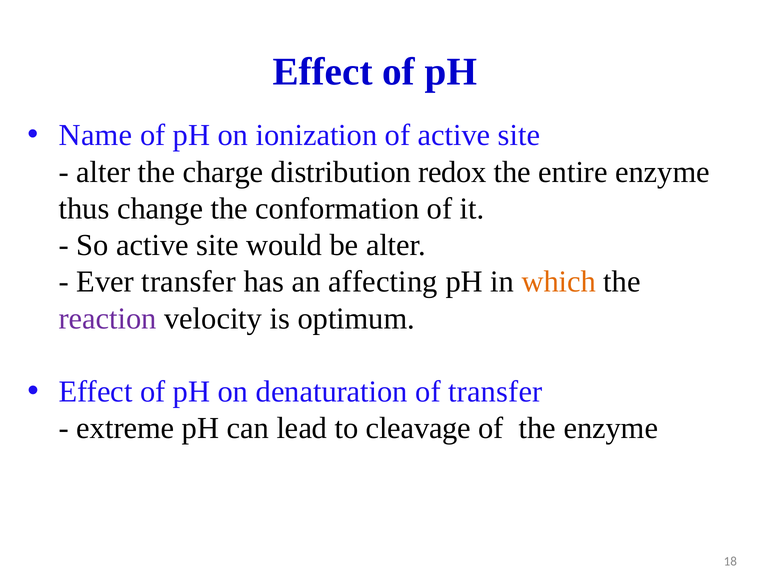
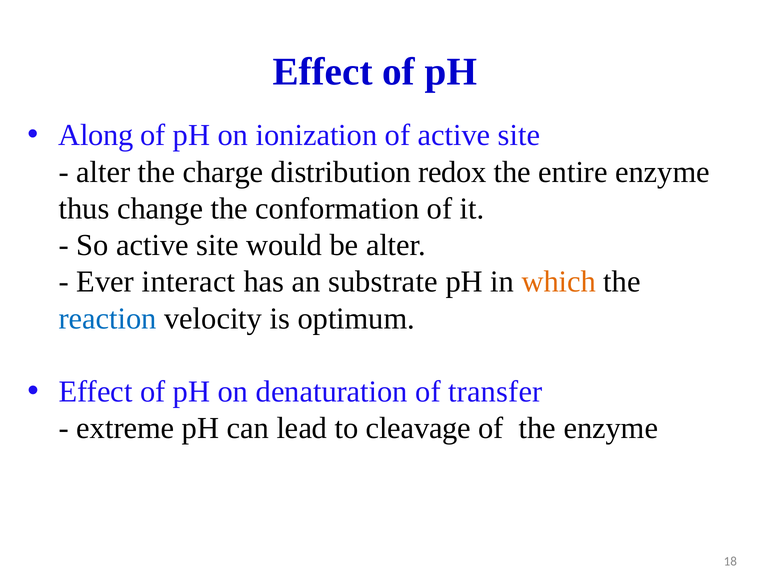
Name: Name -> Along (96, 135)
Ever transfer: transfer -> interact (189, 282)
affecting: affecting -> substrate (383, 282)
reaction colour: purple -> blue (108, 318)
